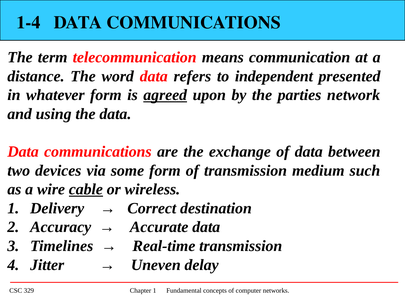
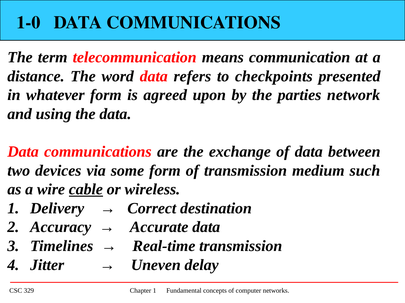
1-4: 1-4 -> 1-0 (28, 23)
independent: independent -> checkpoints (274, 76)
agreed underline: present -> none (165, 95)
